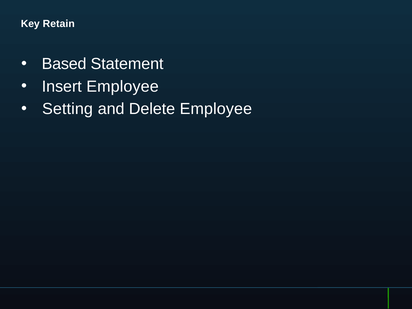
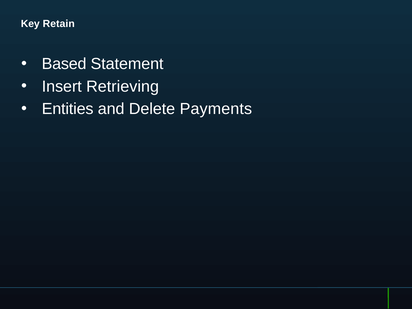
Insert Employee: Employee -> Retrieving (123, 86)
Setting: Setting -> Entities (68, 109)
Delete Employee: Employee -> Payments (216, 109)
